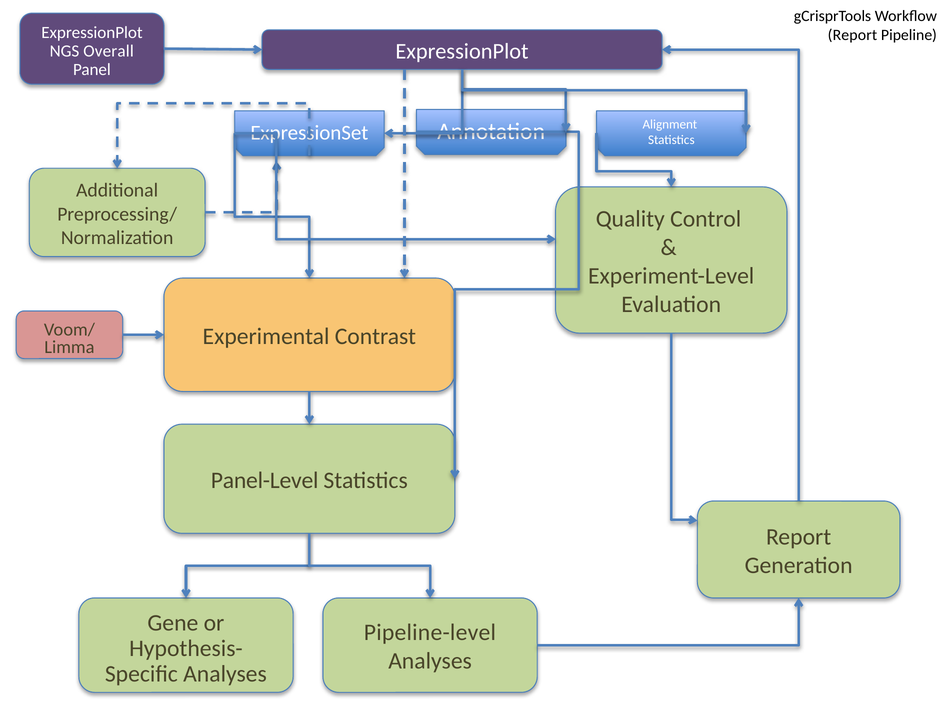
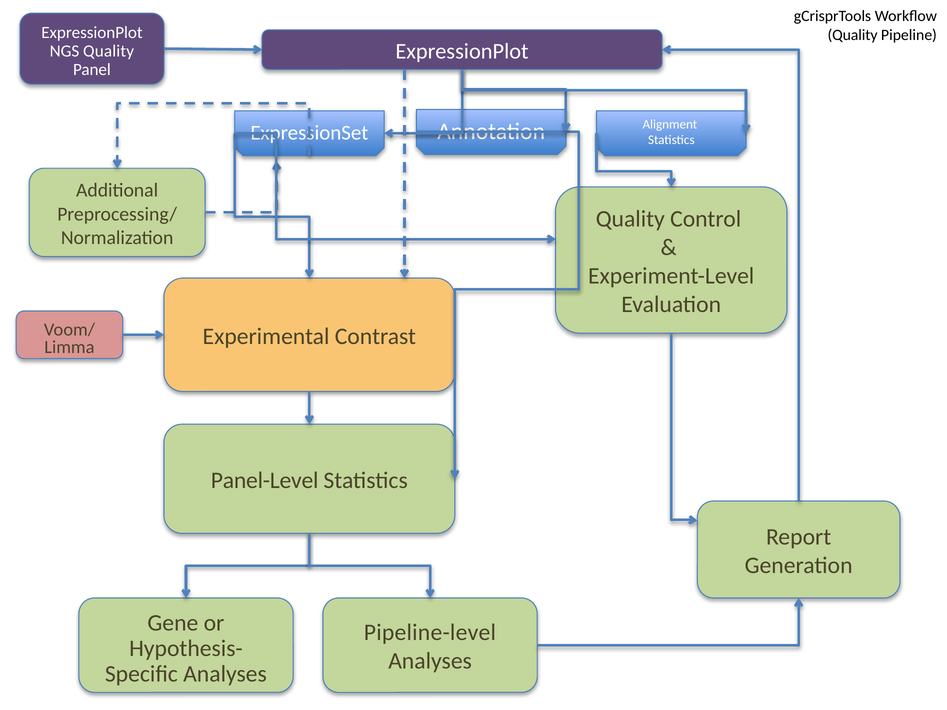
Report: Report -> Quality (853, 35)
NGS Overall: Overall -> Quality (109, 51)
